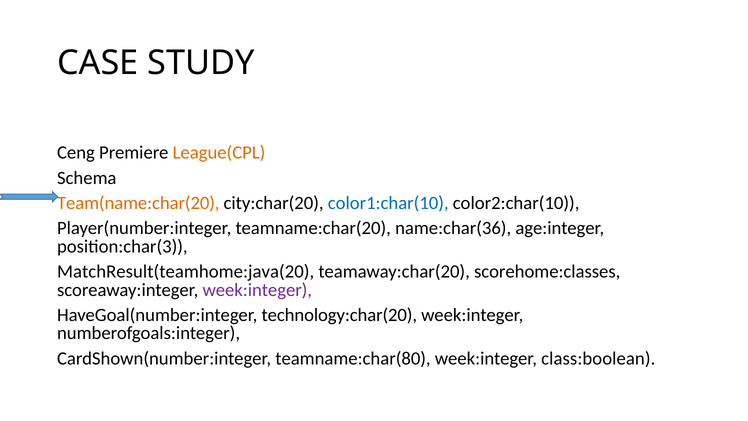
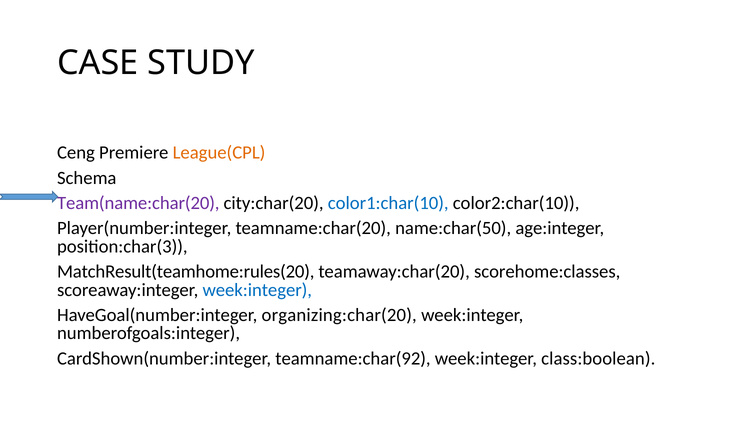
Team(name:char(20 colour: orange -> purple (138, 203)
name:char(36: name:char(36 -> name:char(50 (453, 228)
MatchResult(teamhome:java(20: MatchResult(teamhome:java(20 -> MatchResult(teamhome:rules(20 (186, 271)
week:integer colour: purple -> blue (257, 290)
technology:char(20: technology:char(20 -> organizing:char(20 (339, 315)
teamname:char(80: teamname:char(80 -> teamname:char(92 (353, 358)
